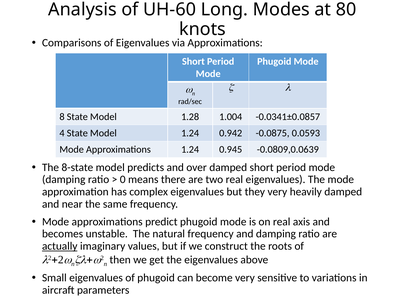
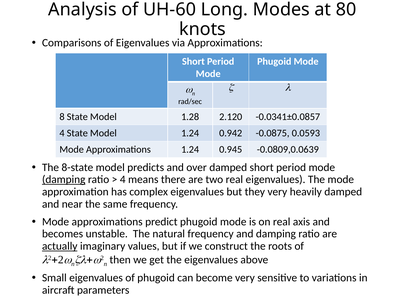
1.004: 1.004 -> 2.120 (231, 117)
damping underline: none -> present (64, 179)
0: 0 -> 4 (123, 179)
